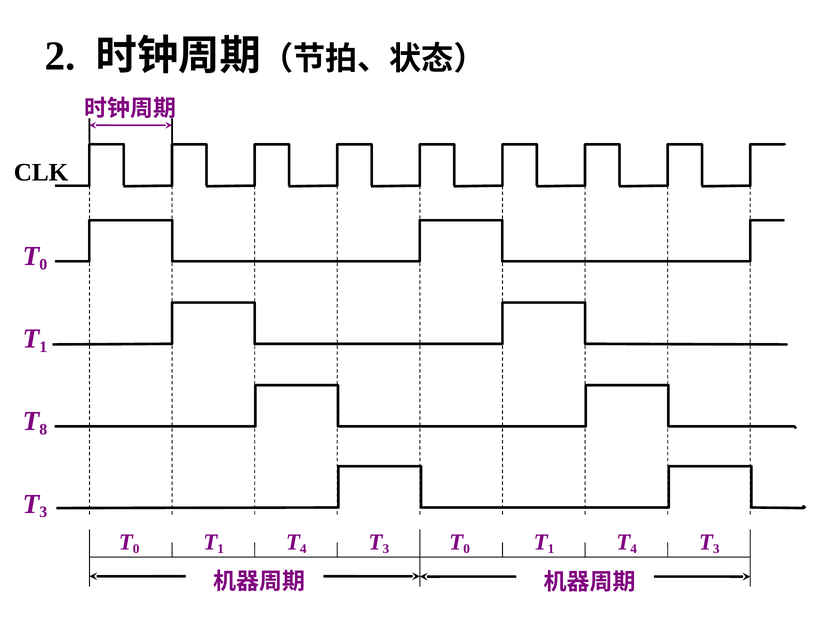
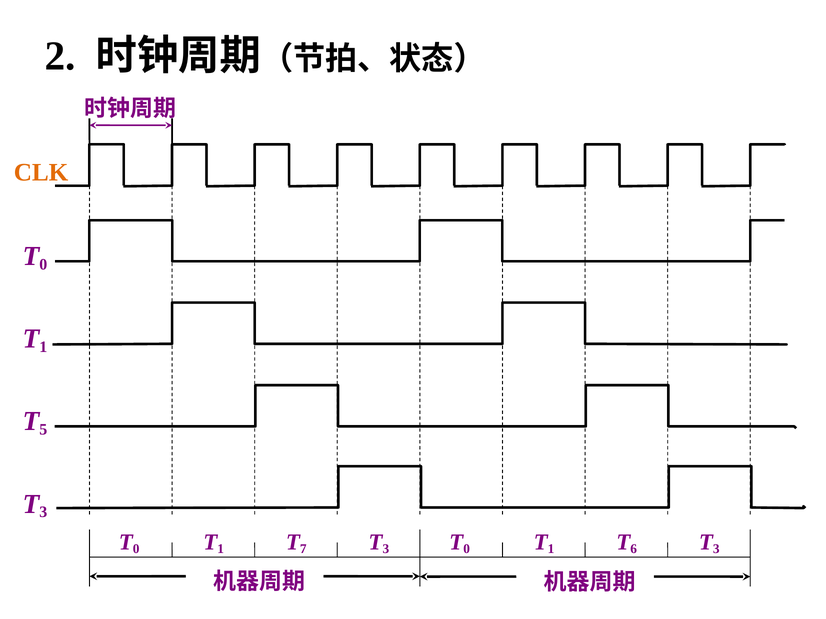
CLK colour: black -> orange (41, 172)
8: 8 -> 5 (43, 430)
4: 4 -> 7 (303, 549)
4: 4 -> 6 (634, 549)
